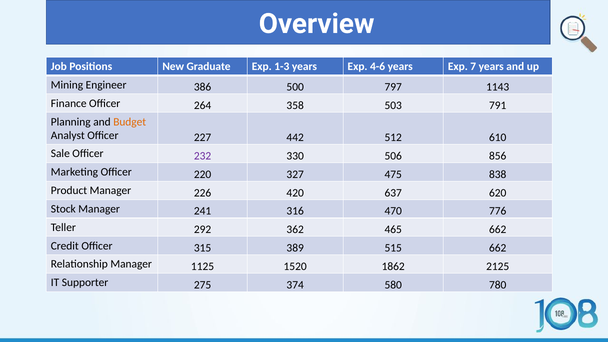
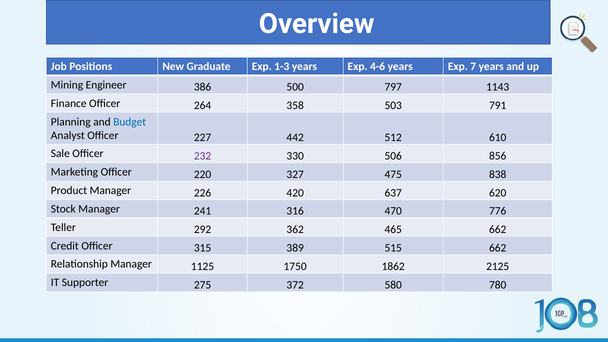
Budget colour: orange -> blue (130, 122)
1520: 1520 -> 1750 (295, 266)
374: 374 -> 372 (295, 285)
